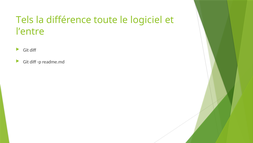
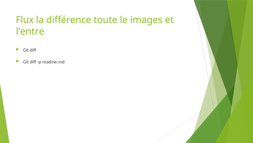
Tels: Tels -> Flux (25, 20)
logiciel: logiciel -> images (146, 20)
